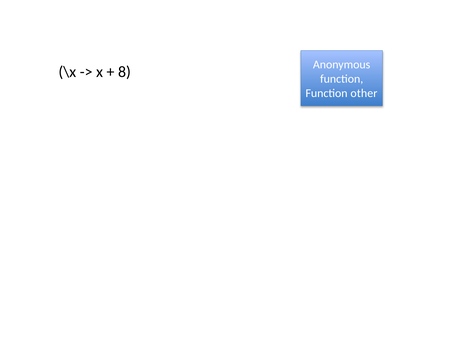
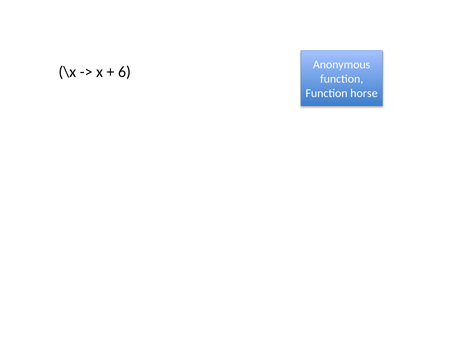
8: 8 -> 6 (124, 72)
other: other -> horse (364, 93)
